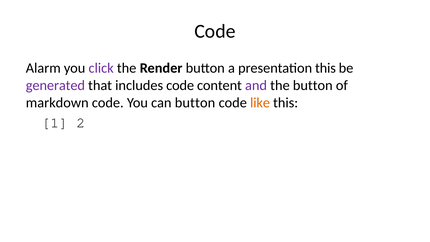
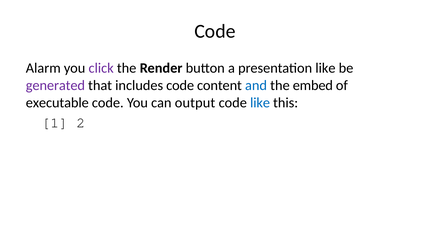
presentation this: this -> like (325, 68)
and colour: purple -> blue (256, 85)
the button: button -> embed (313, 85)
markdown: markdown -> executable (57, 103)
can button: button -> output (195, 103)
like colour: orange -> blue (260, 103)
